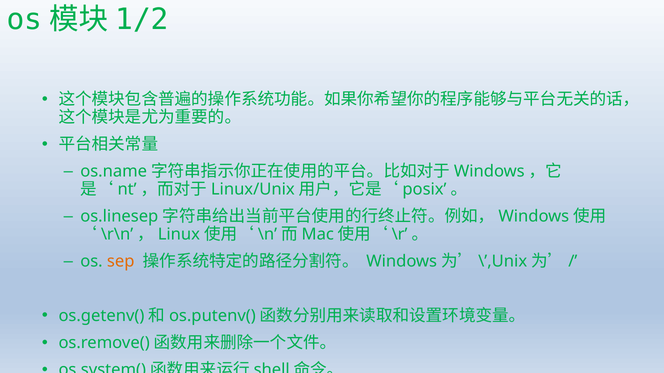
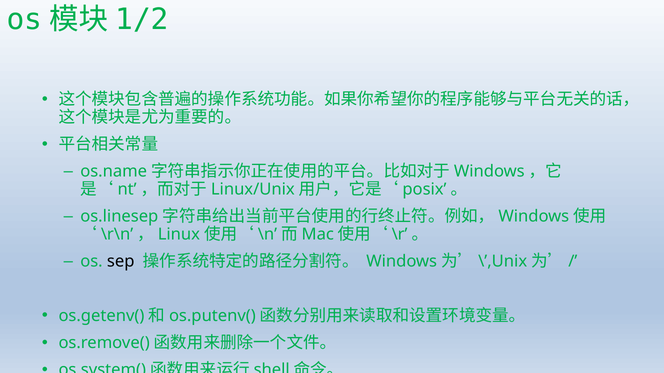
sep colour: orange -> black (121, 262)
